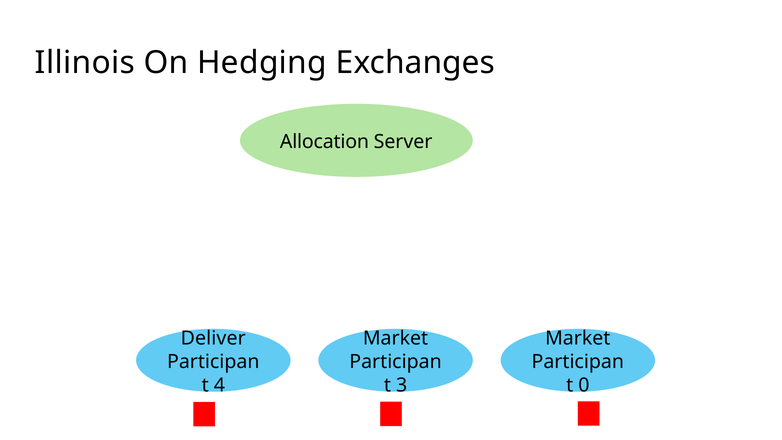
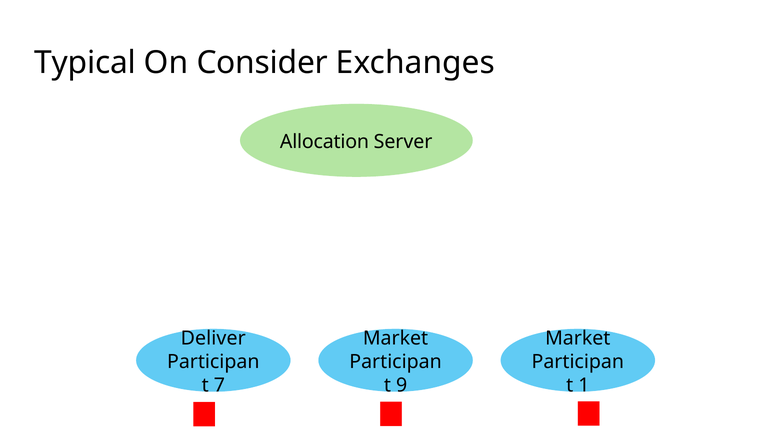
Illinois: Illinois -> Typical (85, 63)
Hedging: Hedging -> Consider (262, 63)
4: 4 -> 7 (219, 385)
3: 3 -> 9 (402, 385)
0: 0 -> 1 (584, 385)
